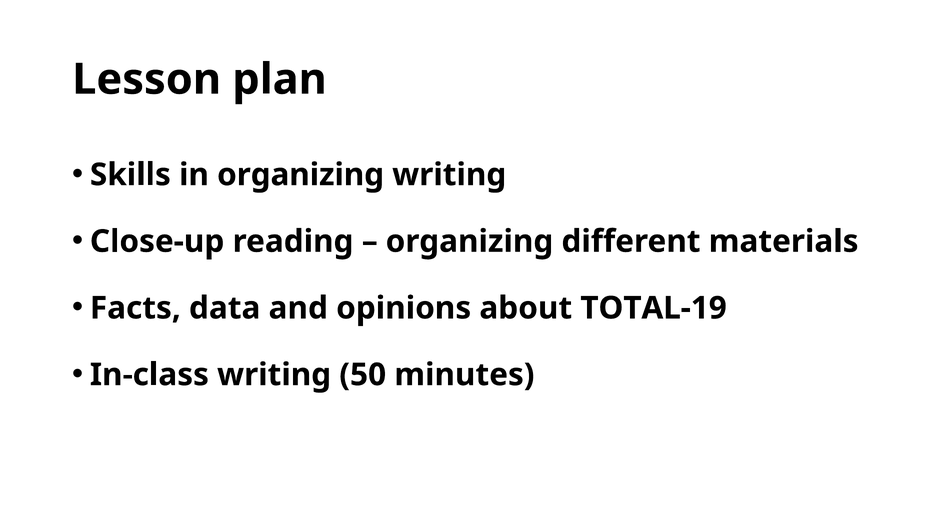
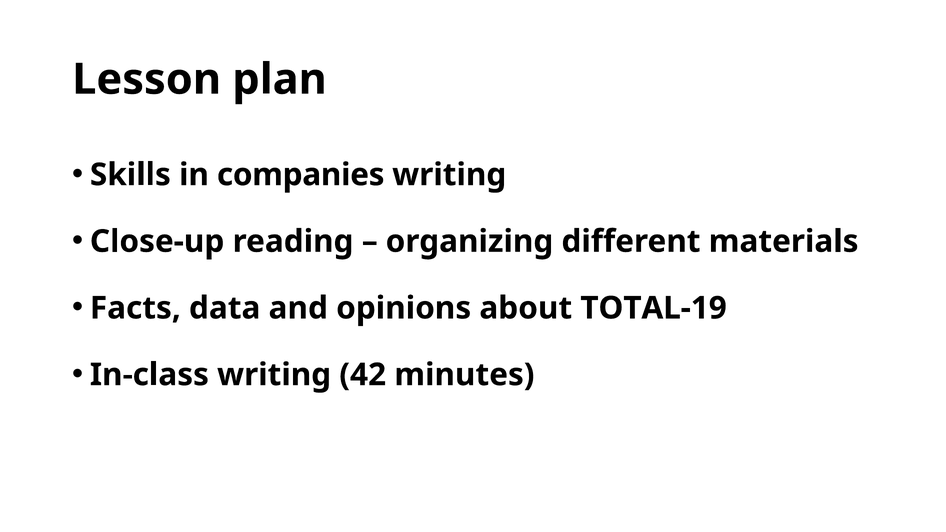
in organizing: organizing -> companies (301, 175)
50: 50 -> 42 (363, 375)
